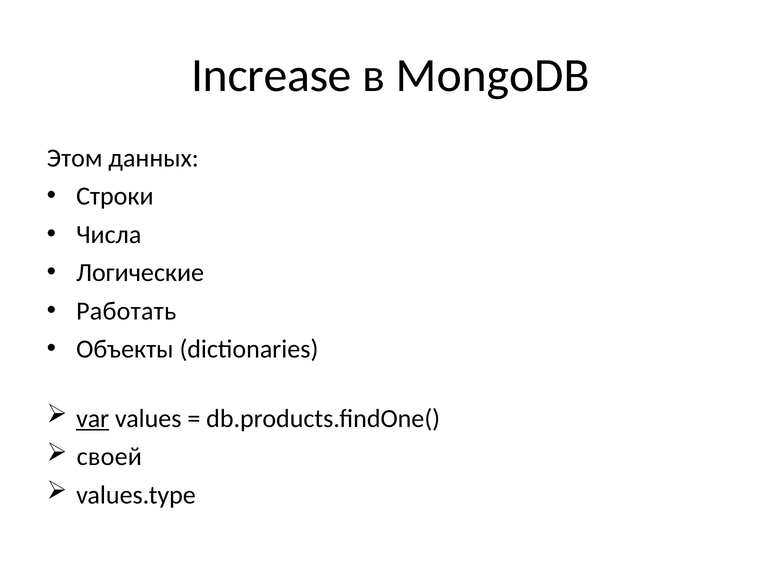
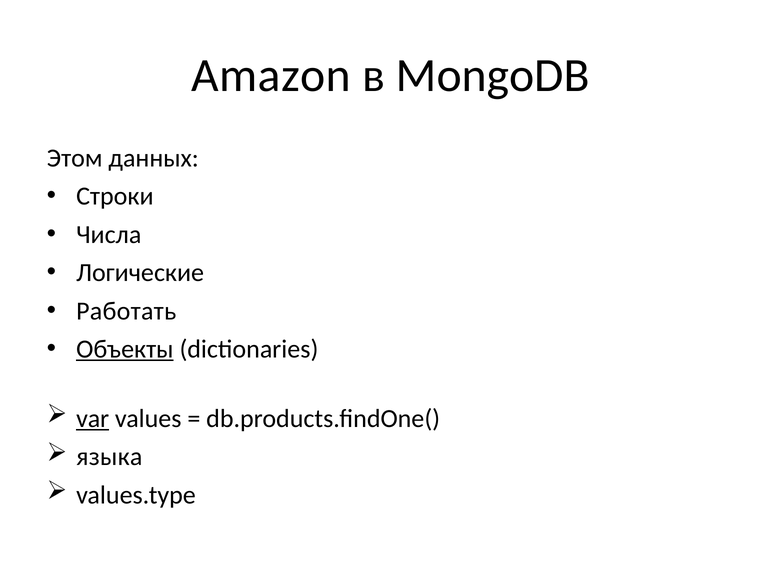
Increase: Increase -> Amazon (271, 76)
Объекты underline: none -> present (125, 349)
своей: своей -> языка (109, 457)
